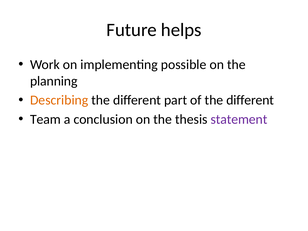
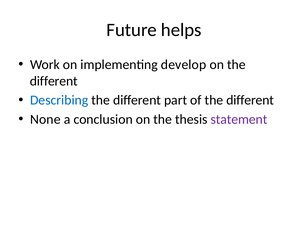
possible: possible -> develop (184, 65)
planning: planning -> different (54, 81)
Describing colour: orange -> blue (59, 100)
Team: Team -> None (45, 119)
